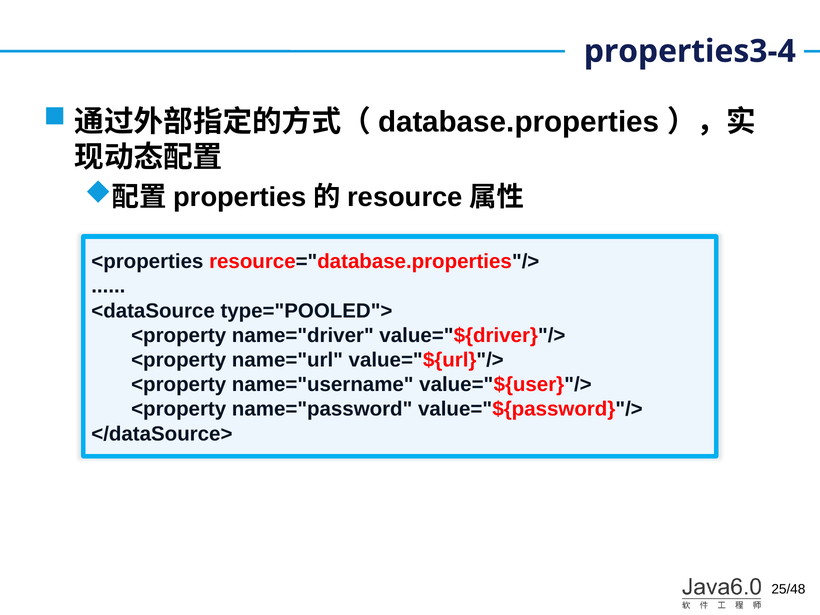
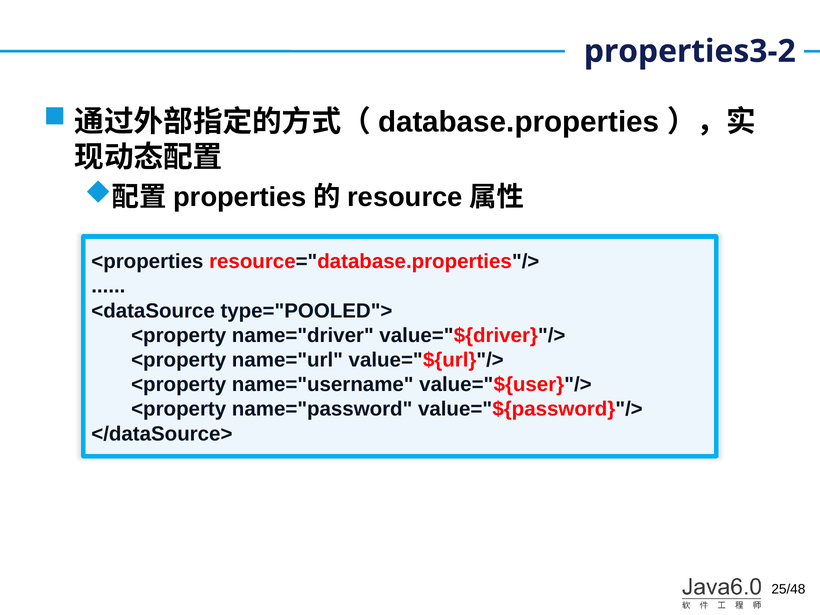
properties3-4: properties3-4 -> properties3-2 (690, 51)
